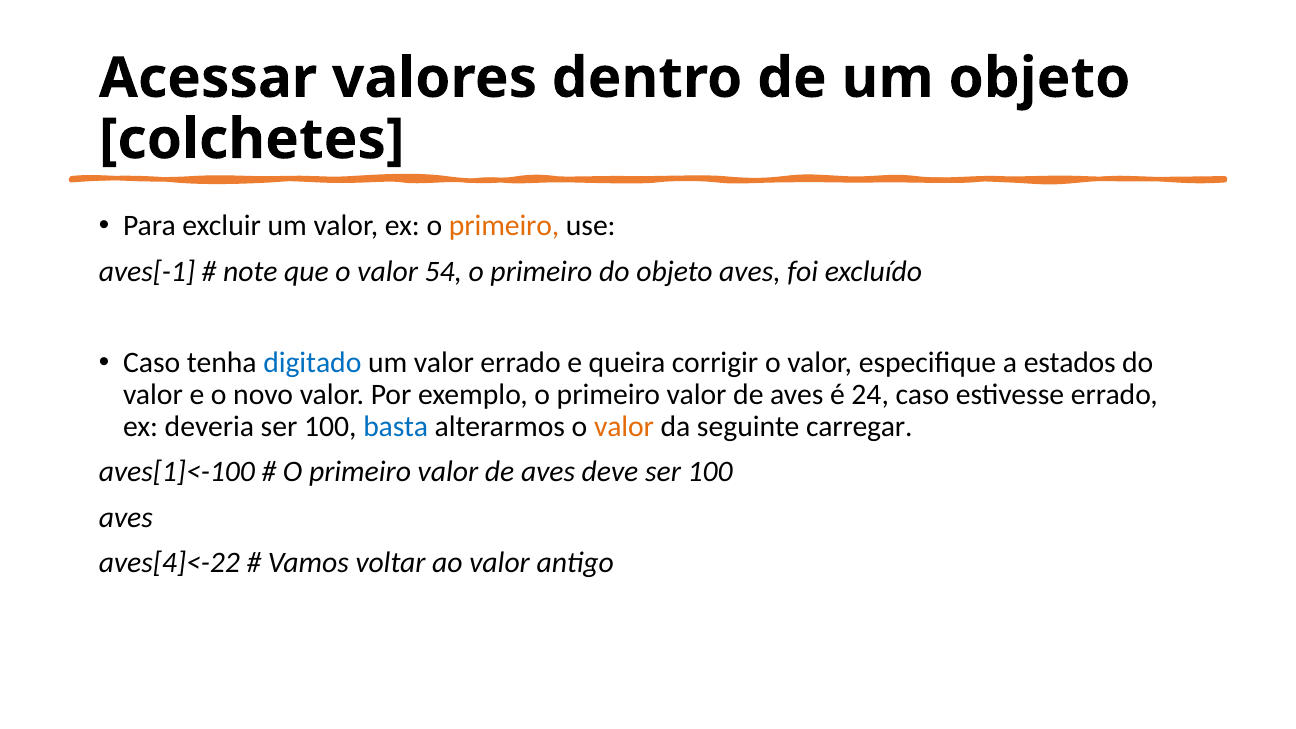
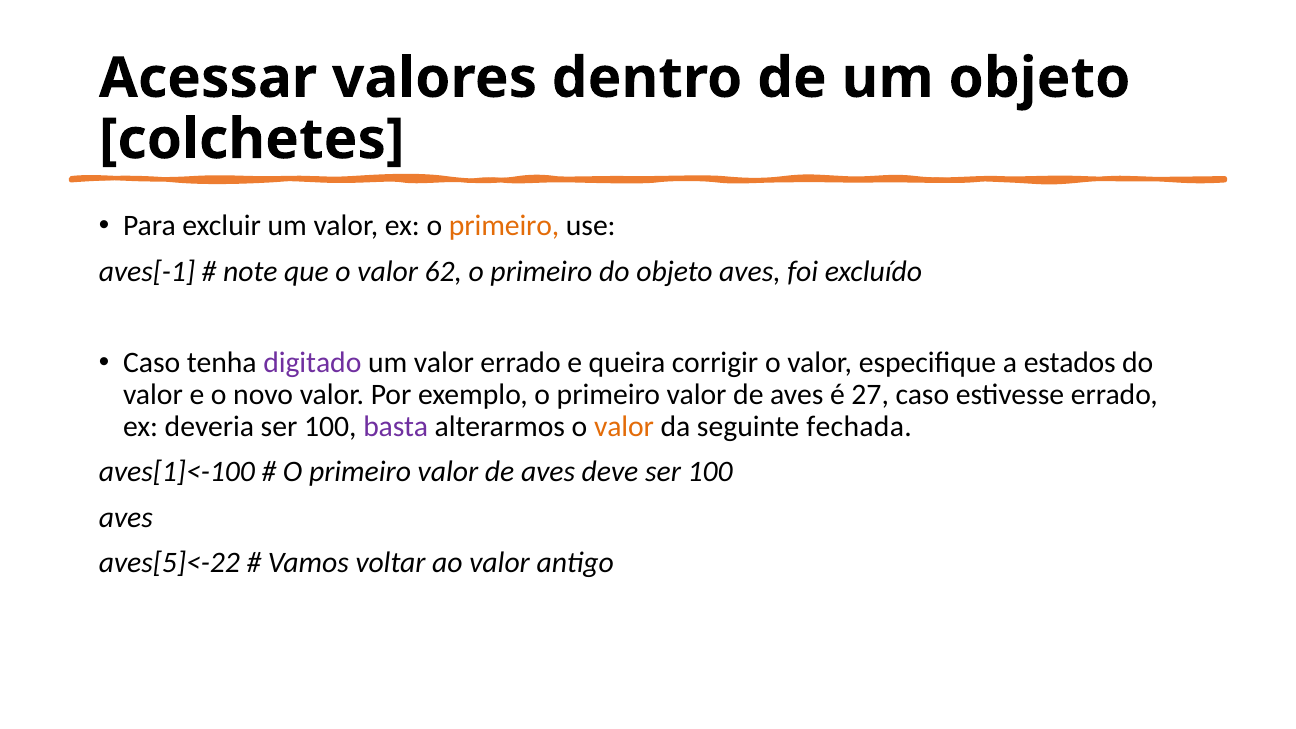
54: 54 -> 62 (443, 271)
digitado colour: blue -> purple (312, 362)
24: 24 -> 27 (870, 394)
basta colour: blue -> purple (396, 426)
carregar: carregar -> fechada (859, 426)
aves[4]<-22: aves[4]<-22 -> aves[5]<-22 (169, 563)
